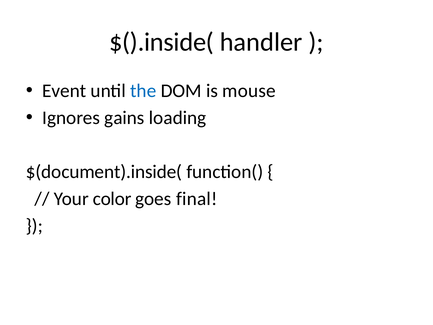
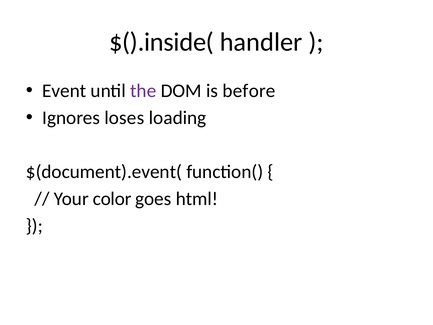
the colour: blue -> purple (143, 91)
mouse: mouse -> before (249, 91)
gains: gains -> loses (124, 118)
$(document).inside(: $(document).inside( -> $(document).event( (104, 172)
final: final -> html (197, 199)
